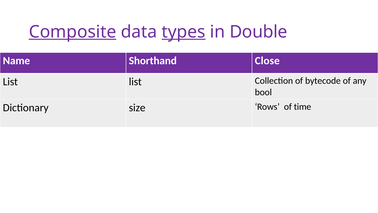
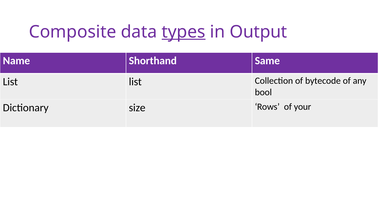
Composite underline: present -> none (73, 32)
Double: Double -> Output (258, 32)
Close: Close -> Same (267, 61)
time: time -> your (303, 106)
